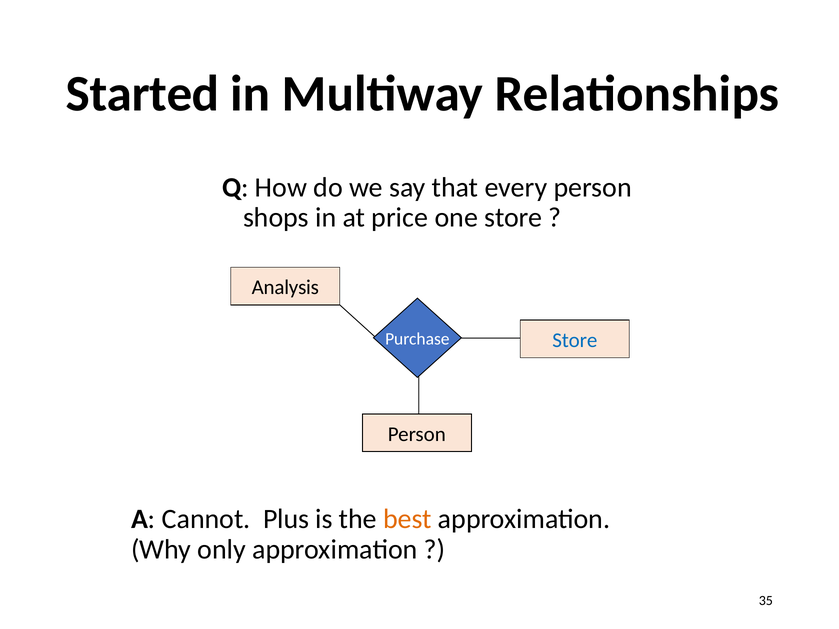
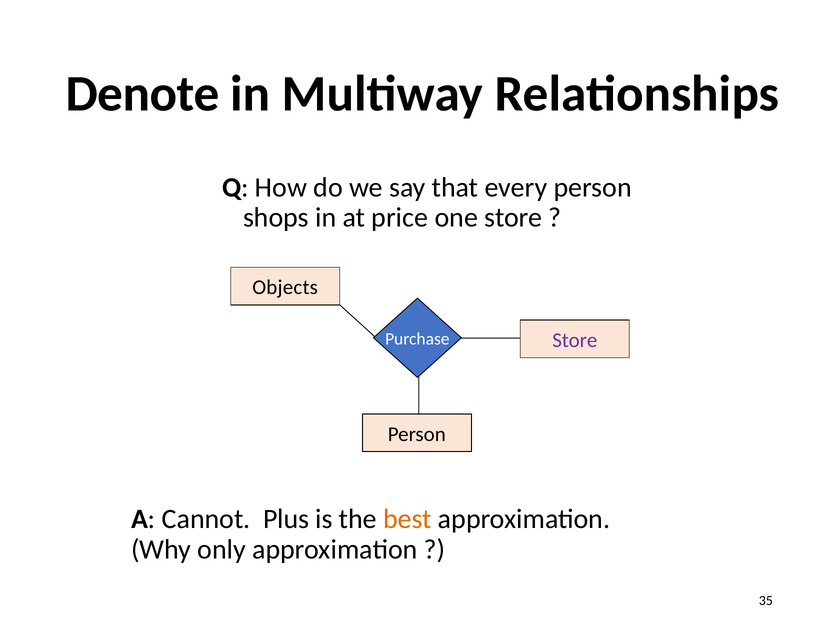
Started: Started -> Denote (143, 94)
Analysis: Analysis -> Objects (285, 288)
Store colour: blue -> purple (575, 341)
